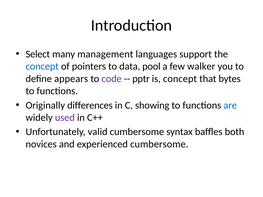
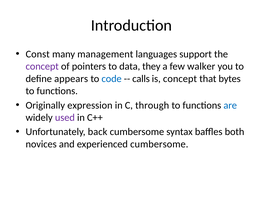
Select: Select -> Const (38, 54)
concept colour: blue -> purple (42, 66)
pool: pool -> they (151, 66)
code colour: purple -> blue (112, 79)
pptr: pptr -> calls (141, 79)
differences: differences -> expression (90, 105)
showing: showing -> through (152, 105)
valid: valid -> back (98, 132)
